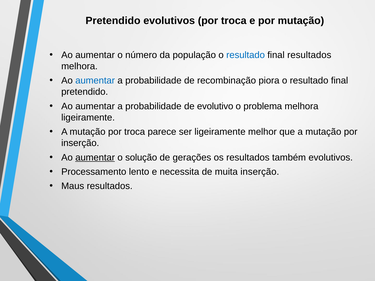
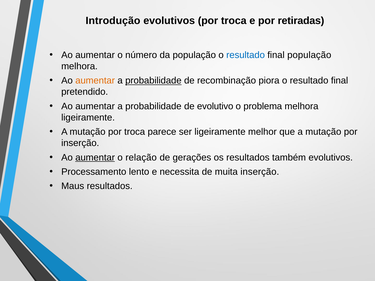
Pretendido: Pretendido -> Introdução (113, 21)
por mutação: mutação -> retiradas (301, 21)
final resultados: resultados -> população (309, 55)
aumentar colour: blue -> orange (95, 81)
probabilidade underline: none -> present (153, 81)
solução: solução -> relação (141, 158)
